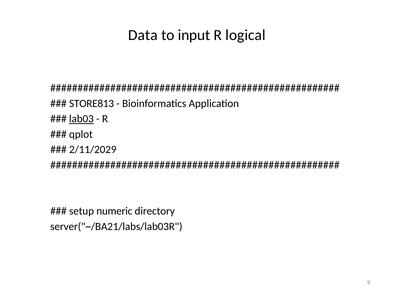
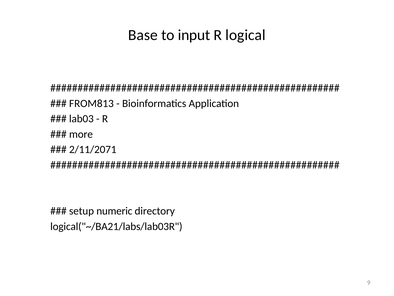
Data: Data -> Base (143, 35)
STORE813: STORE813 -> FROM813 (91, 103)
lab03 underline: present -> none (81, 119)
qplot: qplot -> more (81, 134)
2/11/2029: 2/11/2029 -> 2/11/2071 (93, 149)
server("~/BA21/labs/lab03R: server("~/BA21/labs/lab03R -> logical("~/BA21/labs/lab03R (116, 226)
